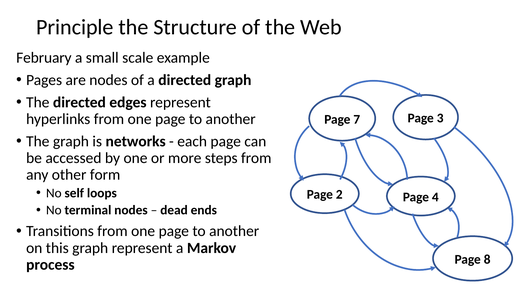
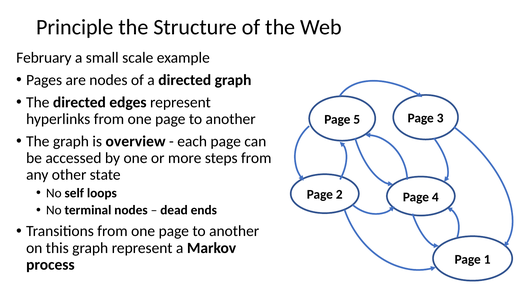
7: 7 -> 5 (357, 119)
networks: networks -> overview (136, 141)
form: form -> state (105, 175)
8: 8 -> 1 (487, 259)
